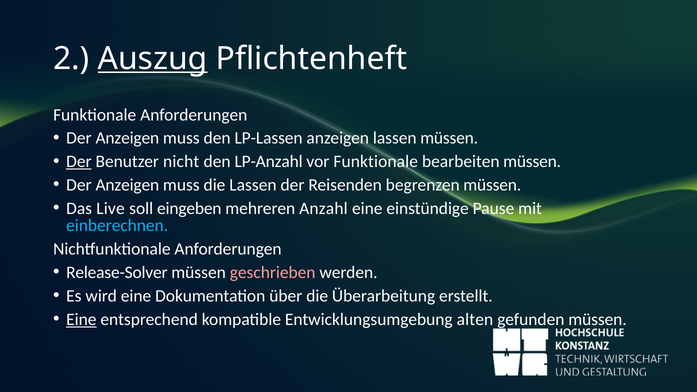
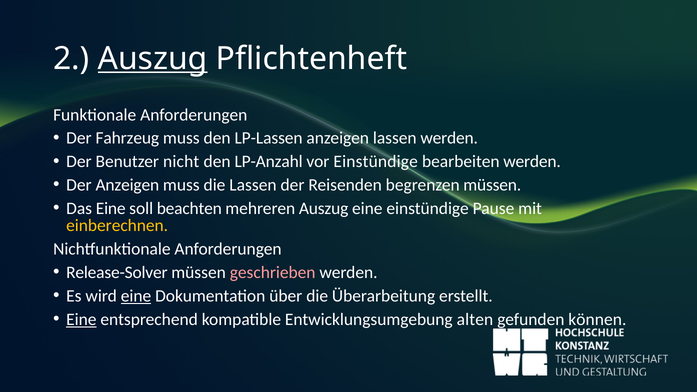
Anzeigen: Anzeigen -> Fahrzeug (127, 138)
lassen müssen: müssen -> werden (449, 138)
Der underline: present -> none (79, 162)
vor Funktionale: Funktionale -> Einstündige (376, 162)
bearbeiten müssen: müssen -> werden (532, 162)
Das Live: Live -> Eine (111, 209)
eingeben: eingeben -> beachten (189, 209)
mehreren Anzahl: Anzahl -> Auszug (324, 209)
einberechnen colour: light blue -> yellow (117, 226)
eine underline: none -> present (136, 296)
gefunden müssen: müssen -> können (597, 319)
